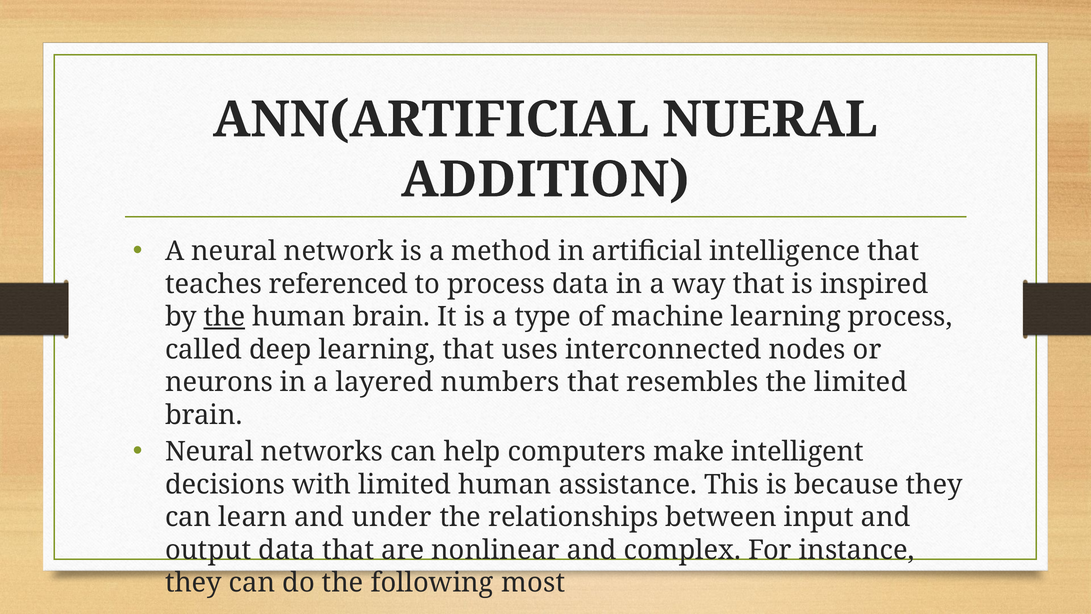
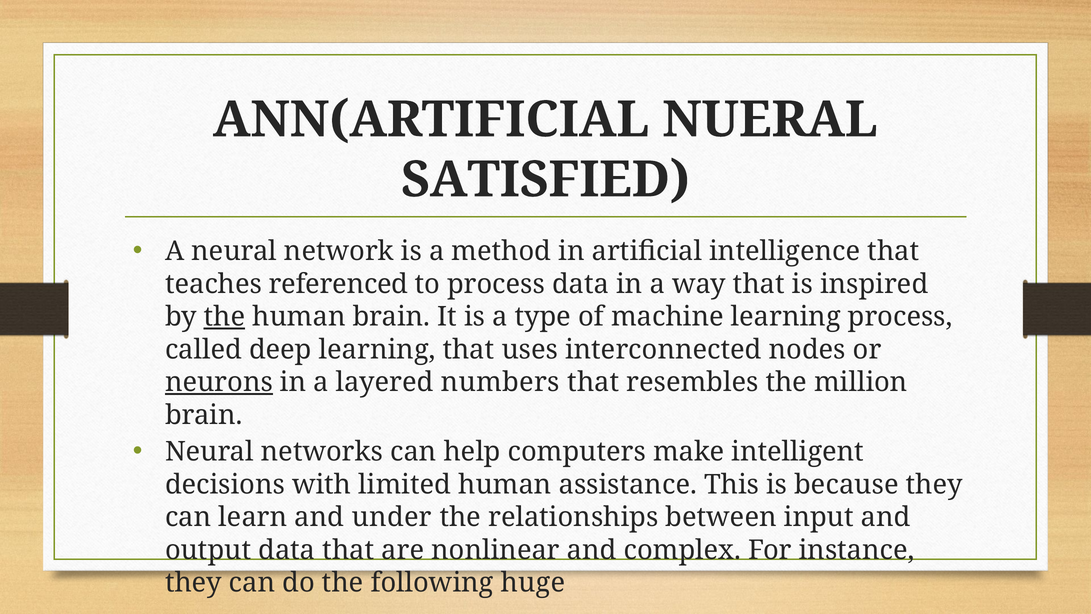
ADDITION: ADDITION -> SATISFIED (545, 180)
neurons underline: none -> present (219, 382)
the limited: limited -> million (861, 382)
most: most -> huge (533, 583)
